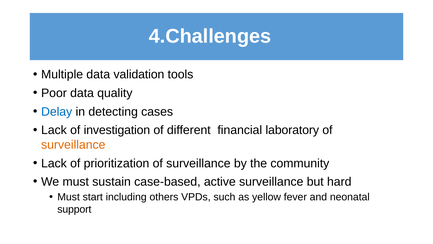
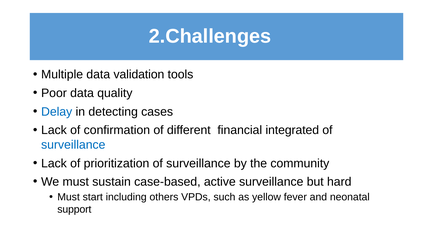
4.Challenges: 4.Challenges -> 2.Challenges (210, 36)
investigation: investigation -> confirmation (117, 130)
laboratory: laboratory -> integrated (292, 130)
surveillance colour: orange -> blue (73, 145)
